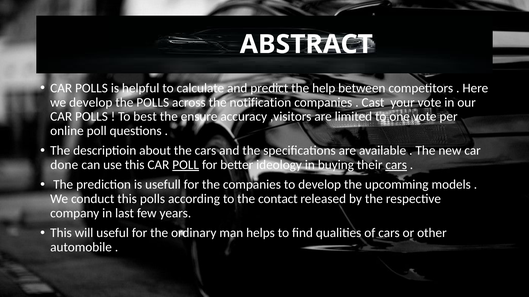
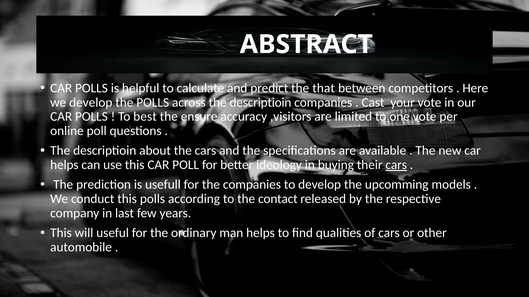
help: help -> that (324, 88)
across the notification: notification -> descriptioin (260, 103)
done: done -> helps (64, 165)
POLL underline: present -> none (186, 165)
